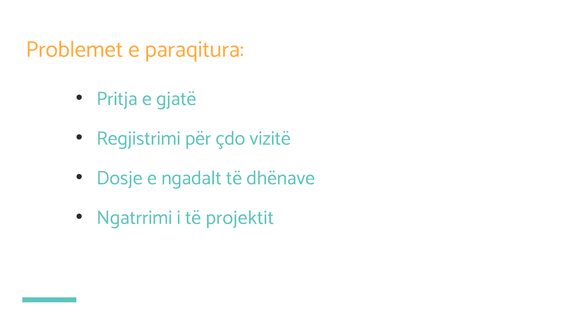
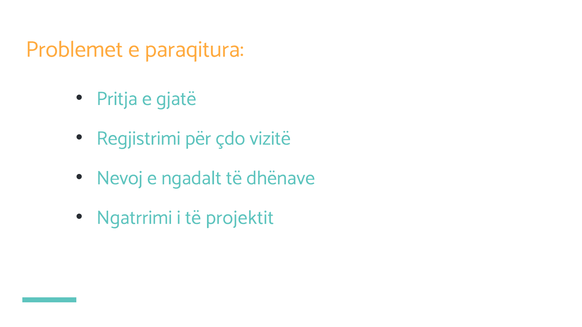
Dosje: Dosje -> Nevoj (120, 178)
